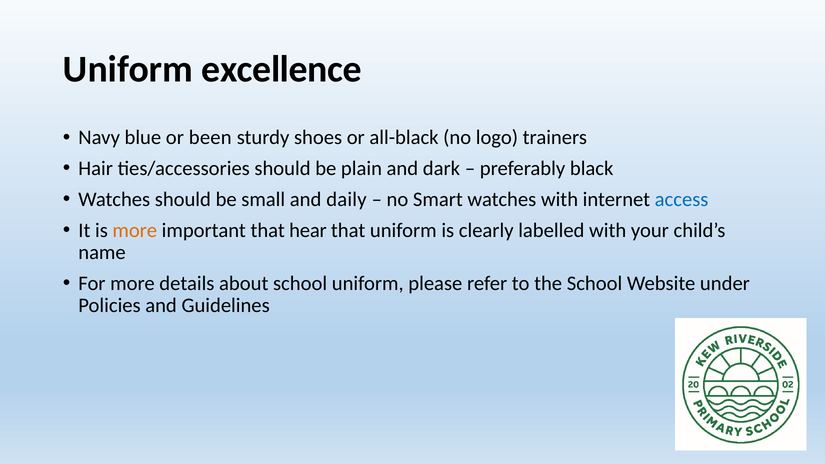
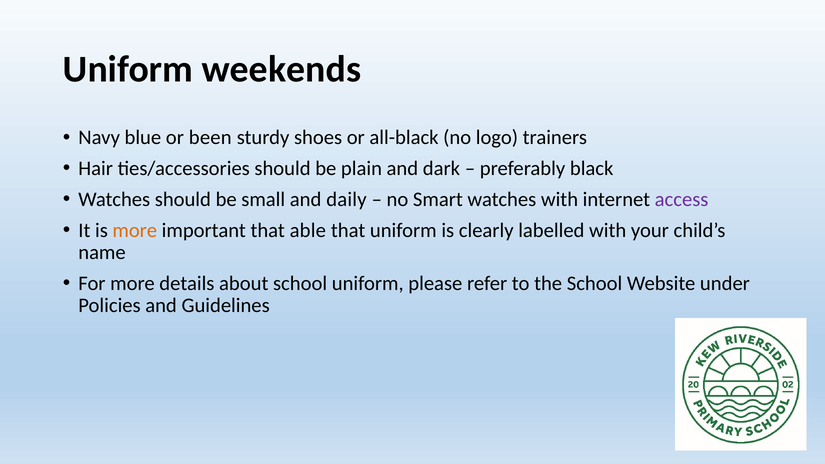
excellence: excellence -> weekends (281, 69)
access colour: blue -> purple (682, 199)
hear: hear -> able (308, 230)
